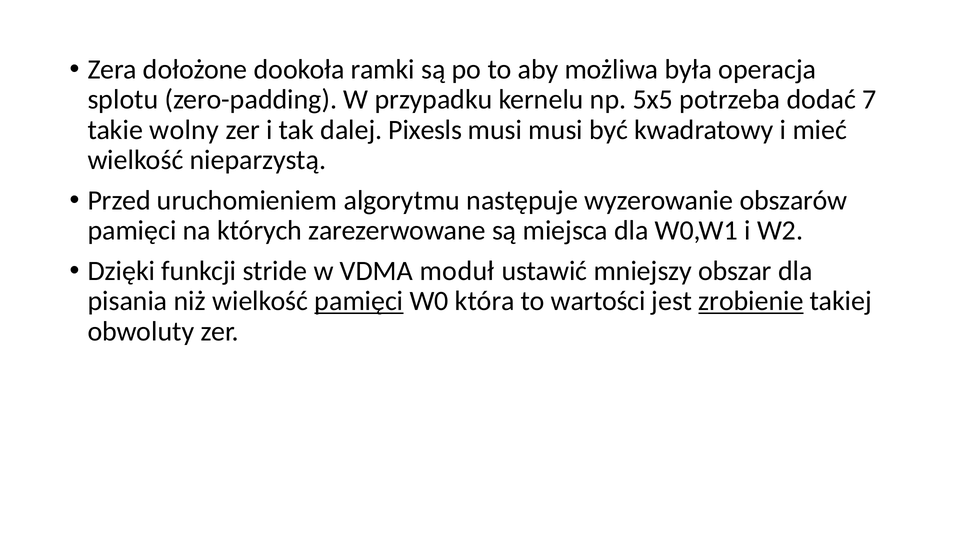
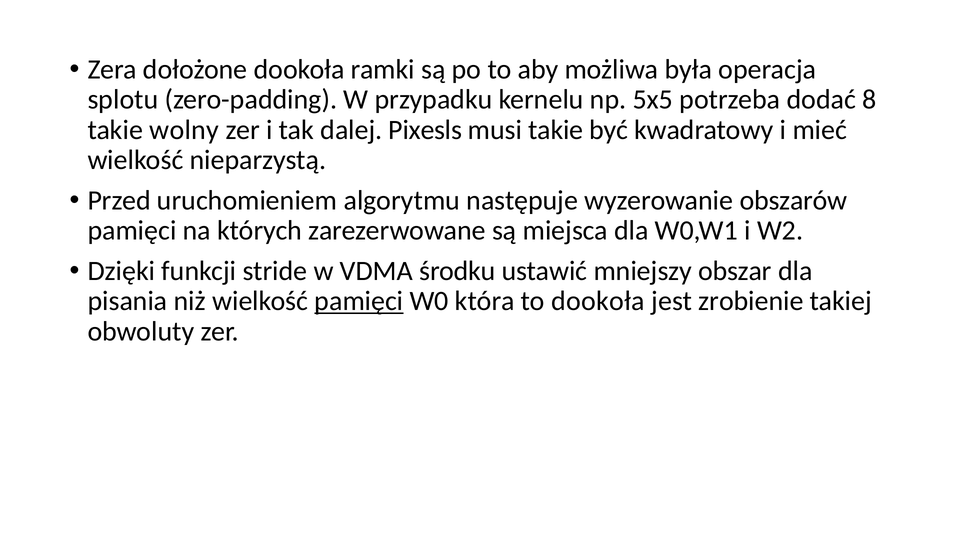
7: 7 -> 8 (869, 100)
musi musi: musi -> takie (556, 130)
moduł: moduł -> środku (457, 271)
to wartości: wartości -> dookoła (598, 301)
zrobienie underline: present -> none (751, 301)
